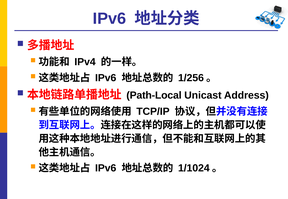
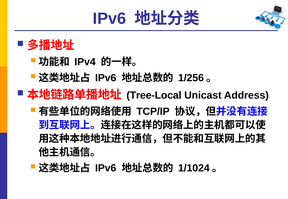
Path-Local: Path-Local -> Tree-Local (154, 95)
